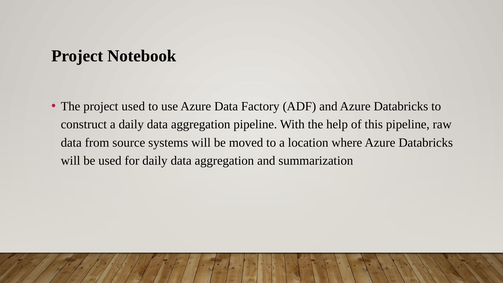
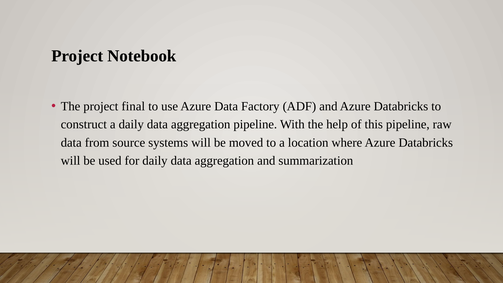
project used: used -> final (133, 106)
